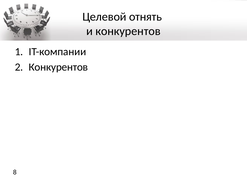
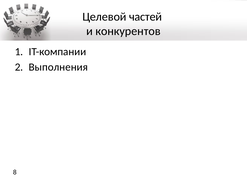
отнять: отнять -> частей (146, 17)
Конкурентов: Конкурентов -> Выполнения (58, 67)
